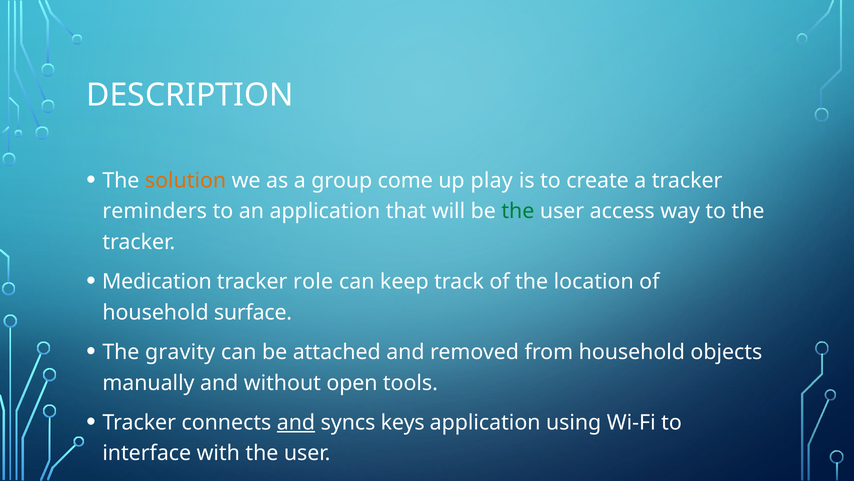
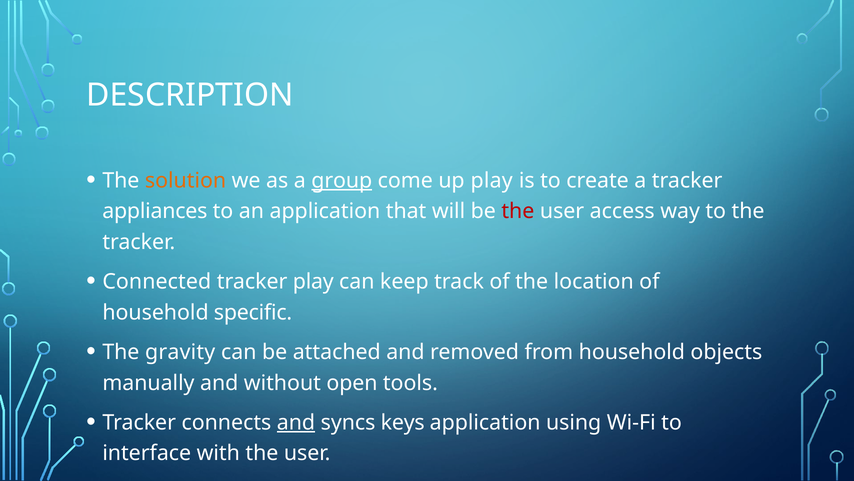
group underline: none -> present (342, 180)
reminders: reminders -> appliances (155, 211)
the colour: green -> red (518, 211)
Medication: Medication -> Connected (157, 281)
tracker role: role -> play (313, 281)
surface: surface -> specific (253, 312)
